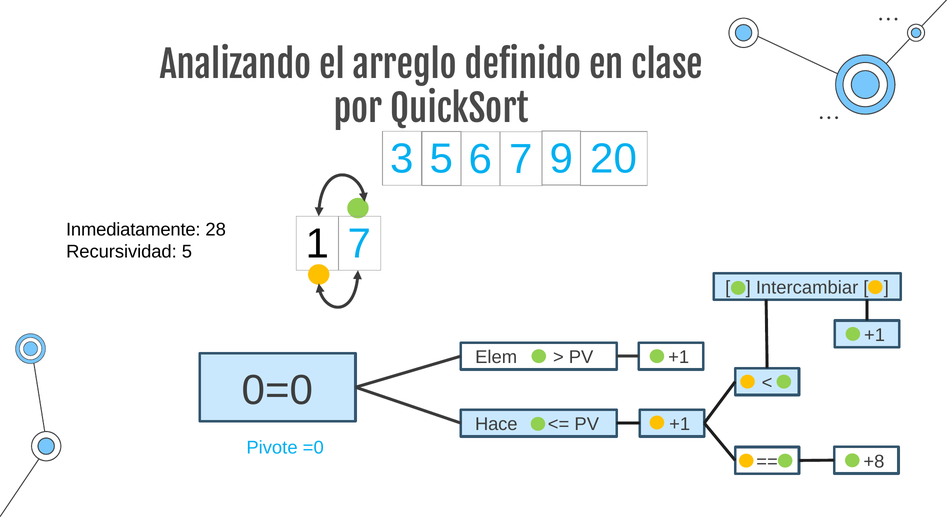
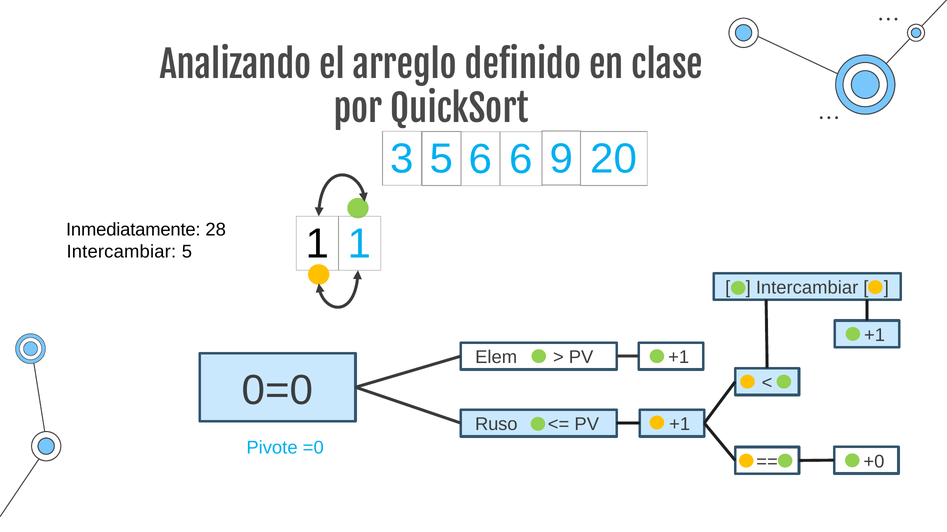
6 7: 7 -> 6 (521, 160)
1 7: 7 -> 1 (360, 244)
Recursividad: Recursividad -> Intercambiar (121, 252)
Hace: Hace -> Ruso (496, 425)
+8: +8 -> +0 (874, 462)
